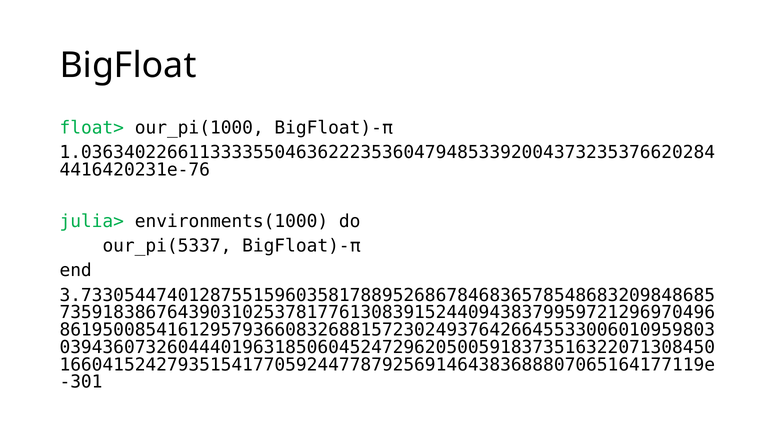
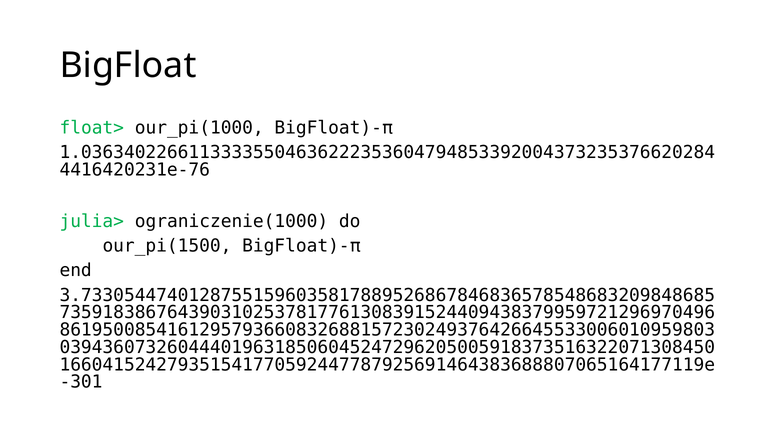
environments(1000: environments(1000 -> ograniczenie(1000 (232, 221)
our_pi(5337: our_pi(5337 -> our_pi(1500 (167, 246)
